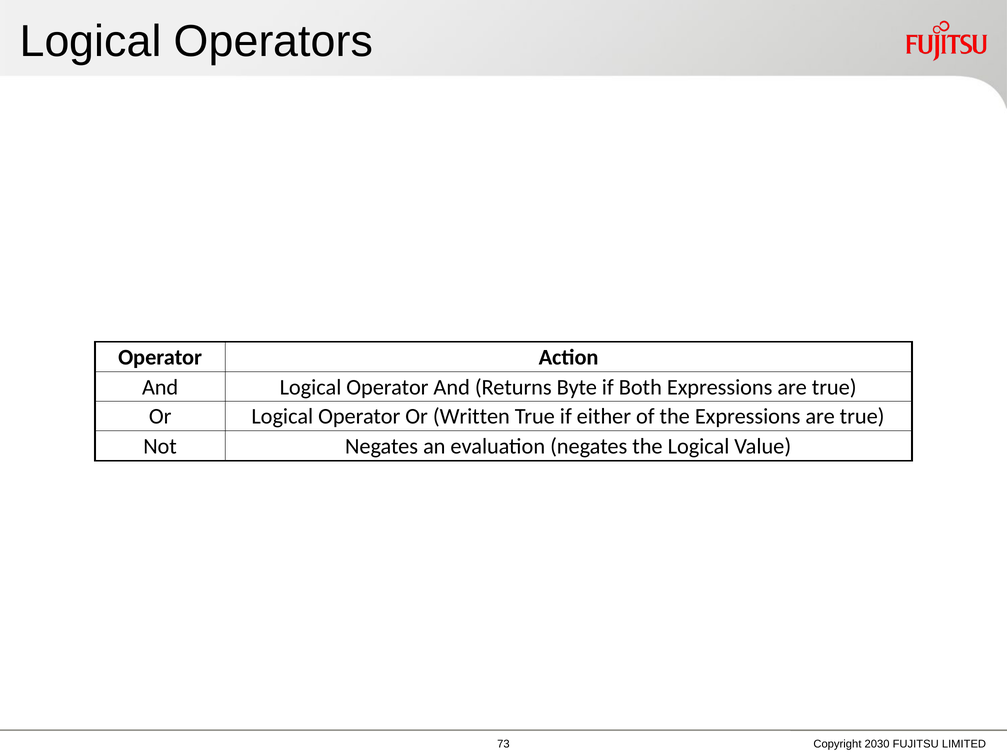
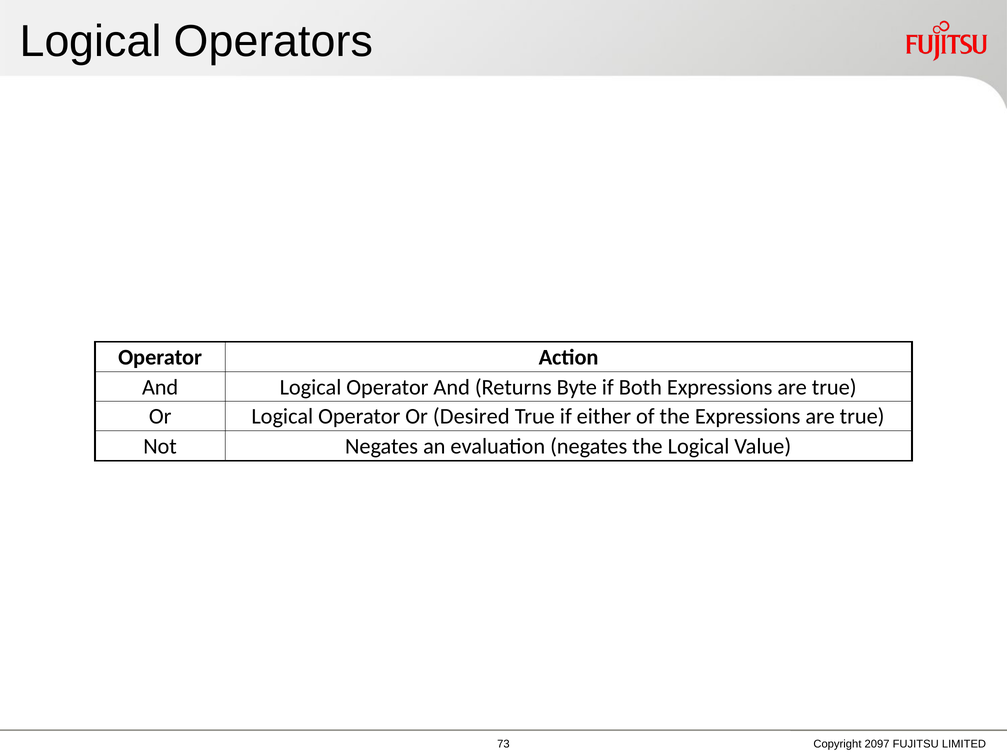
Written: Written -> Desired (471, 417)
2030: 2030 -> 2097 (877, 745)
